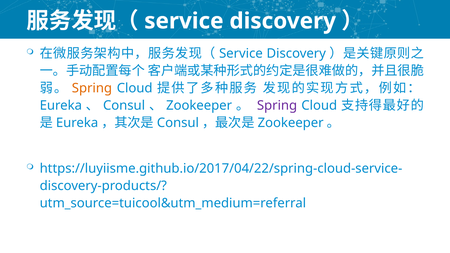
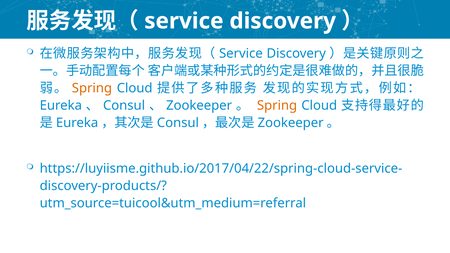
Spring colour: purple -> orange (277, 106)
